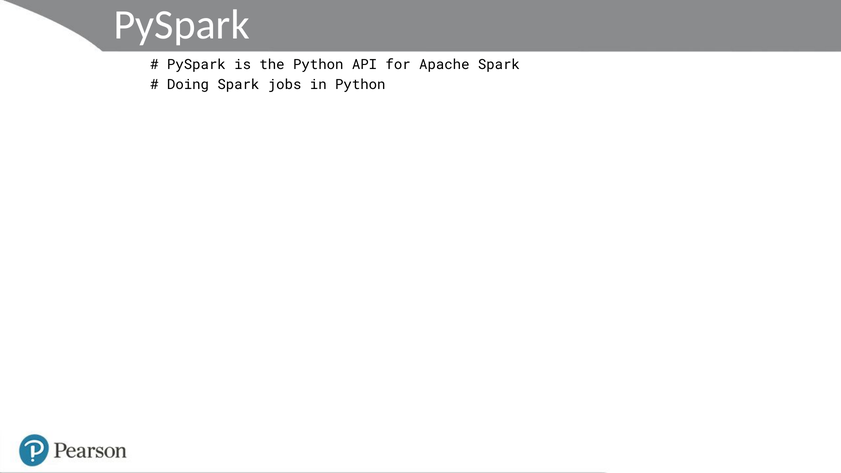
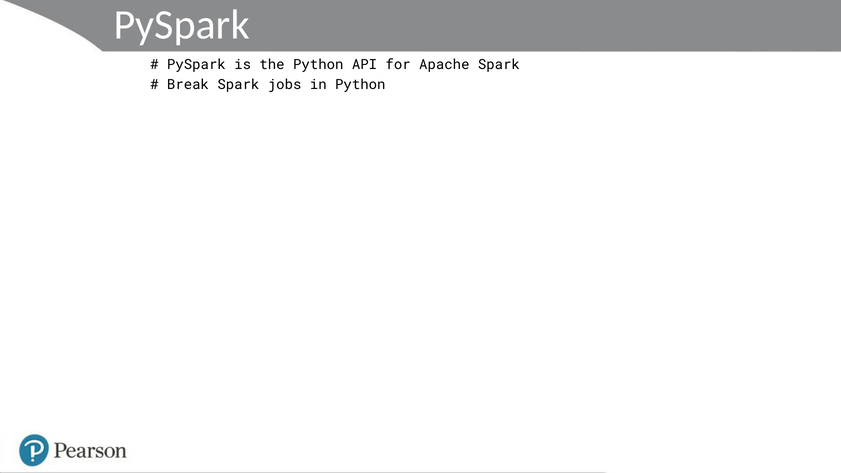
Doing: Doing -> Break (188, 84)
